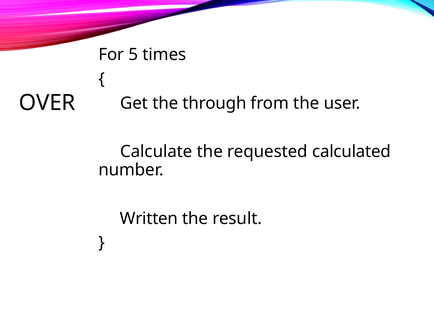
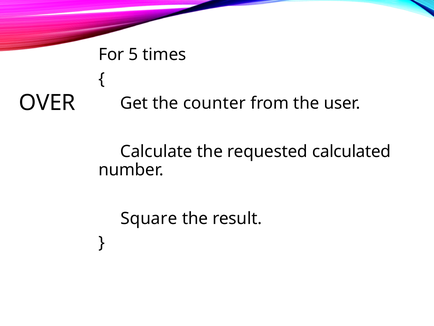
through: through -> counter (214, 103)
Written: Written -> Square (149, 218)
